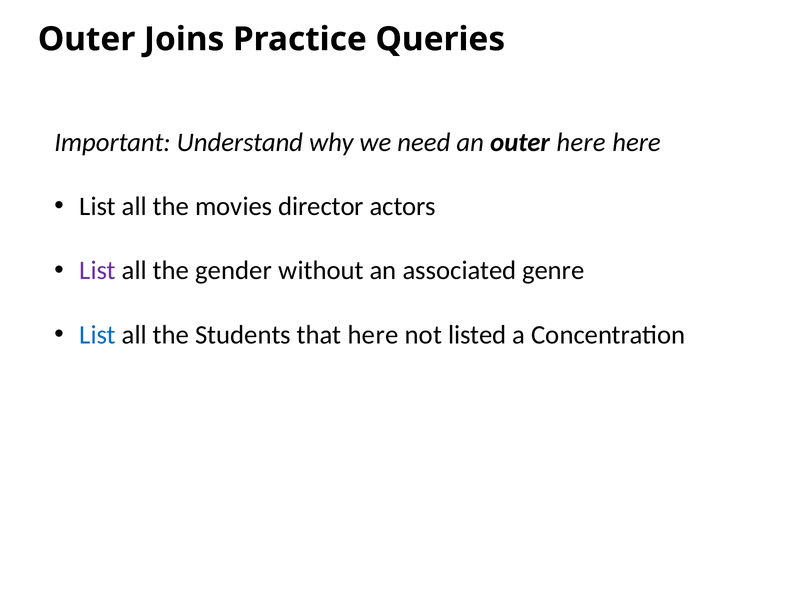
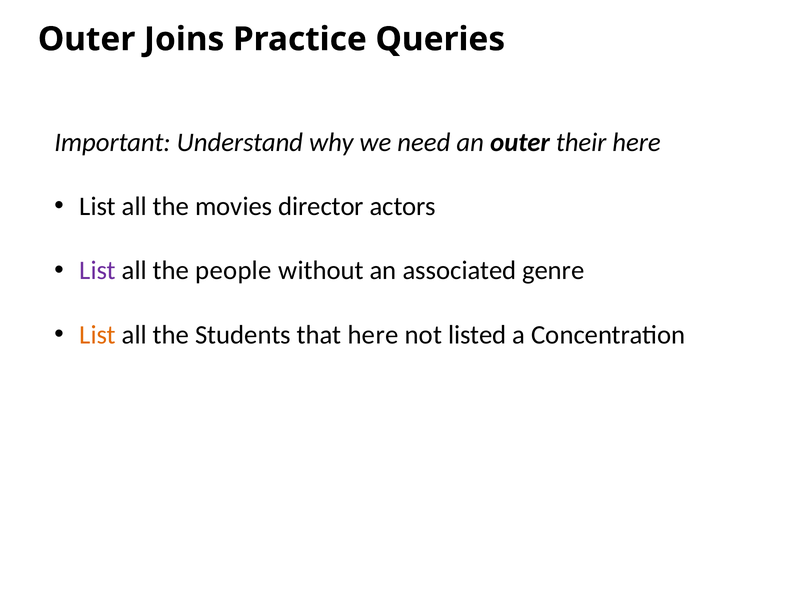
outer here: here -> their (581, 143)
gender: gender -> people (234, 271)
List colour: blue -> orange (98, 335)
